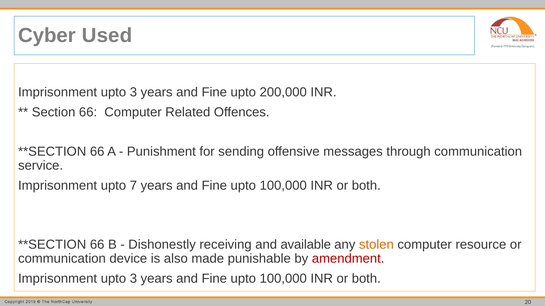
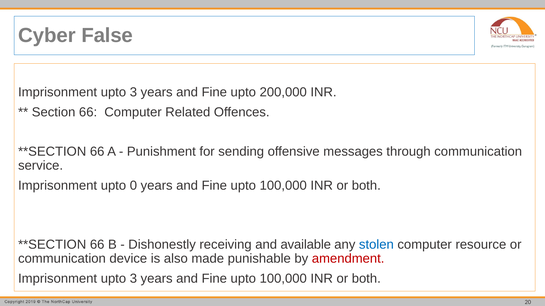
Used: Used -> False (107, 35)
7: 7 -> 0 (133, 186)
stolen colour: orange -> blue (376, 245)
